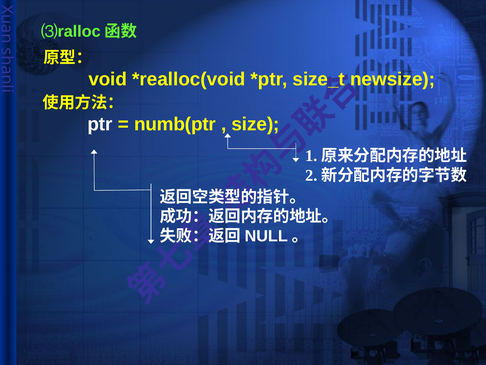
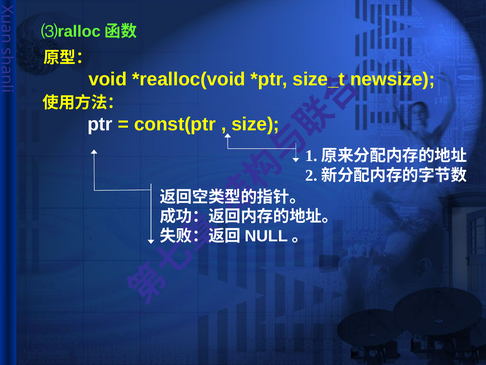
numb(ptr: numb(ptr -> const(ptr (175, 124)
